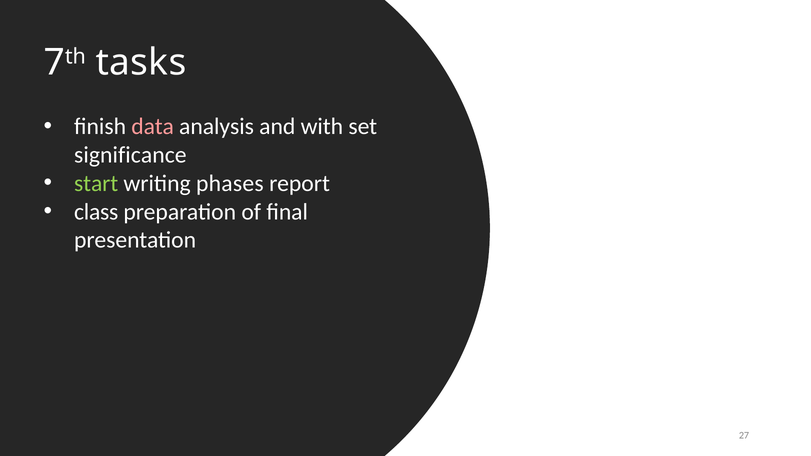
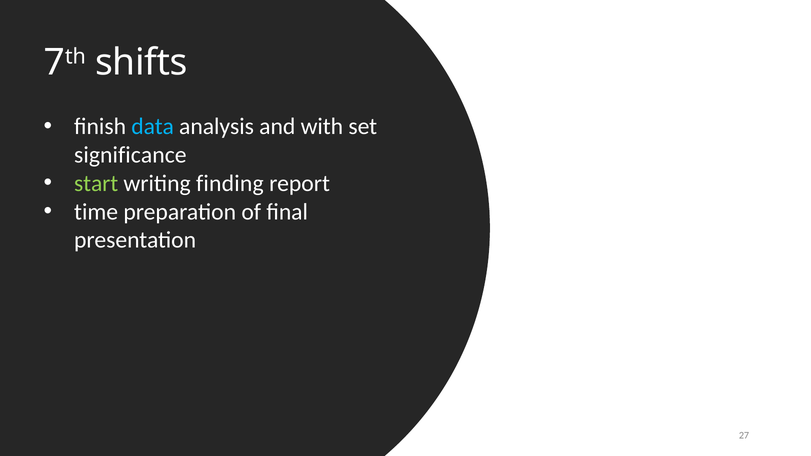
tasks: tasks -> shifts (141, 63)
data colour: pink -> light blue (153, 127)
phases: phases -> finding (230, 183)
class: class -> time (96, 212)
